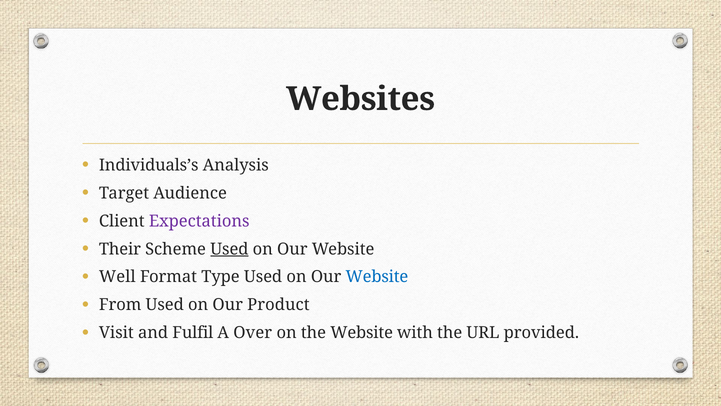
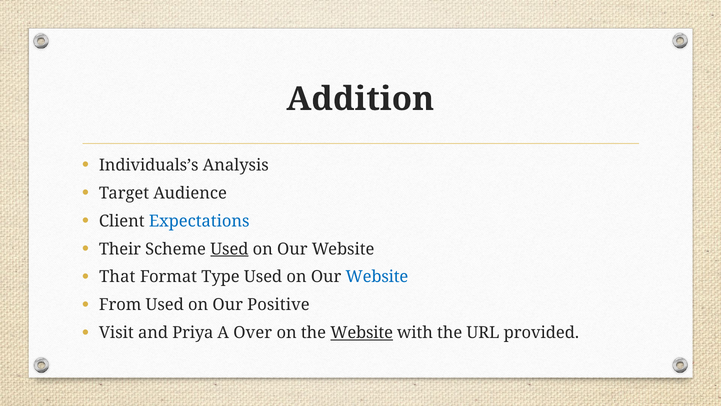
Websites: Websites -> Addition (360, 99)
Expectations colour: purple -> blue (199, 221)
Well: Well -> That (117, 277)
Product: Product -> Positive (278, 305)
Fulfil: Fulfil -> Priya (193, 333)
Website underline: none -> present (362, 333)
